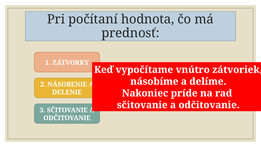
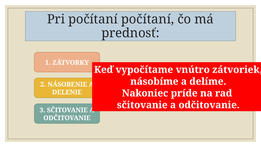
počítaní hodnota: hodnota -> počítaní (148, 19)
